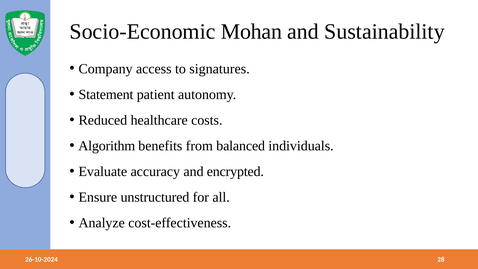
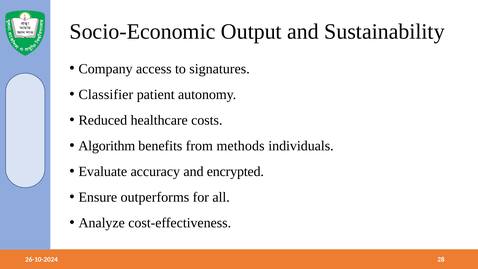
Mohan: Mohan -> Output (251, 32)
Statement: Statement -> Classifier (106, 94)
balanced: balanced -> methods (241, 146)
unstructured: unstructured -> outperforms (155, 197)
